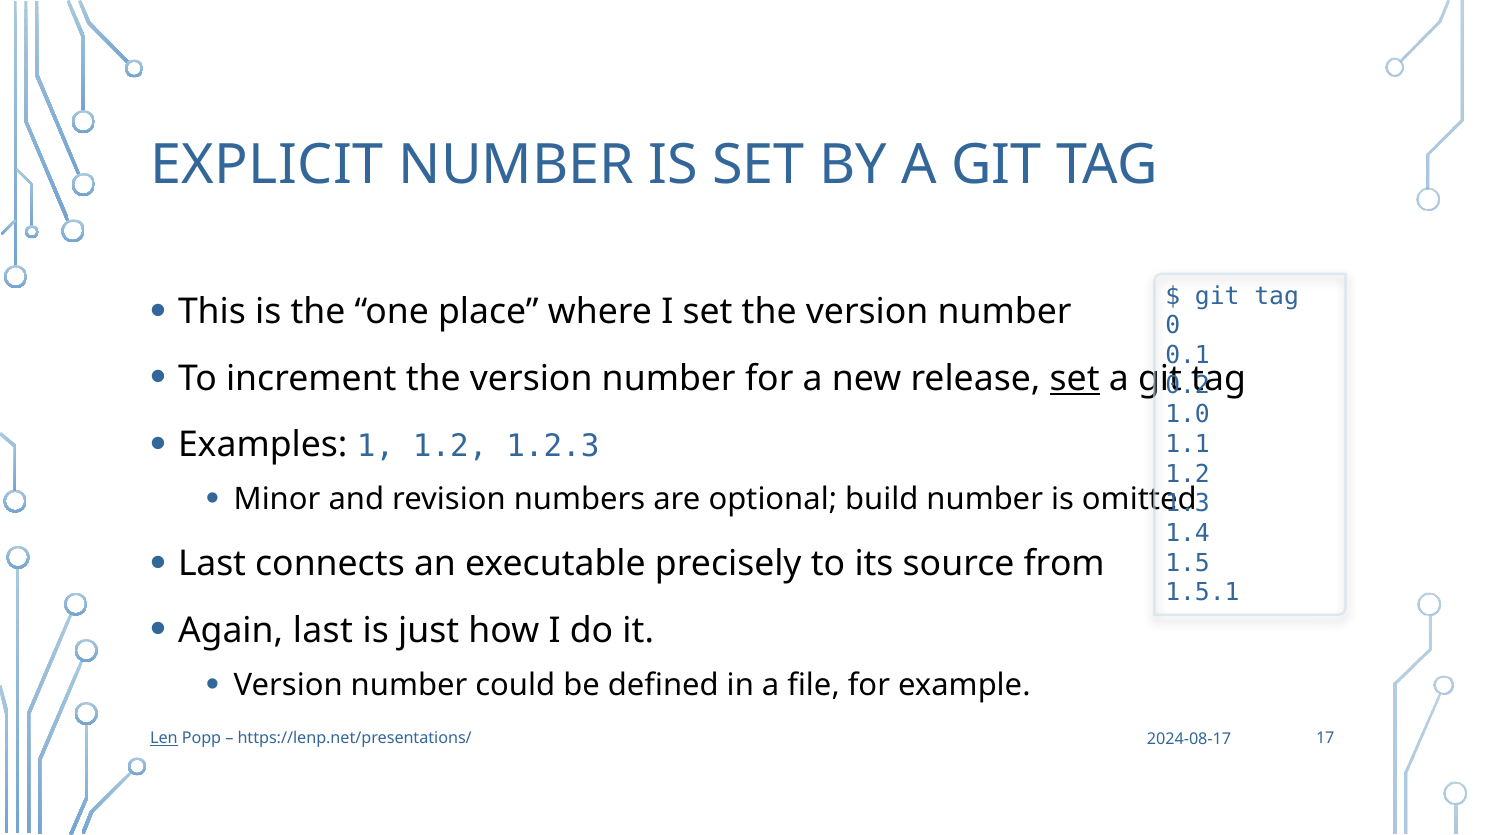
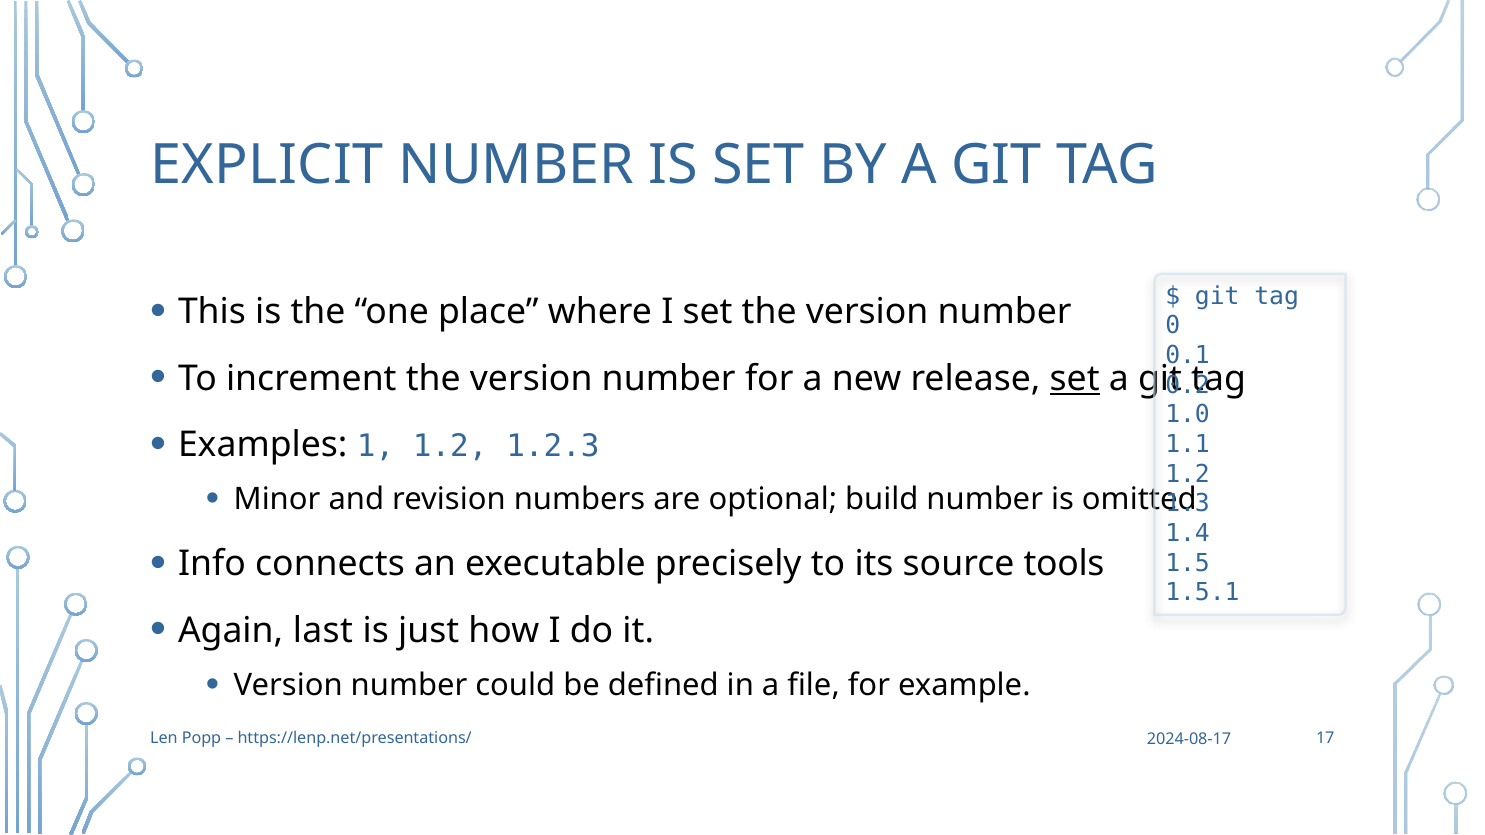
Last: Last -> Info (212, 564)
from: from -> tools (1064, 564)
Len underline: present -> none (164, 739)
